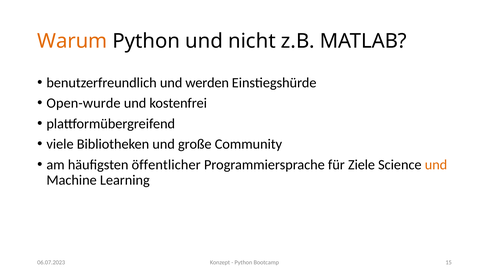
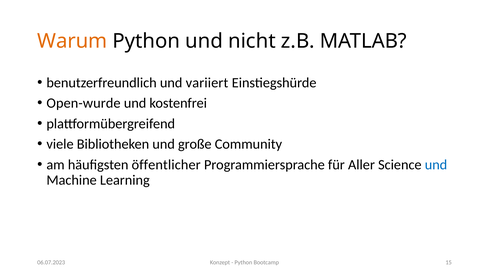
werden: werden -> variiert (207, 83)
Ziele: Ziele -> Aller (361, 165)
und colour: orange -> blue (436, 165)
